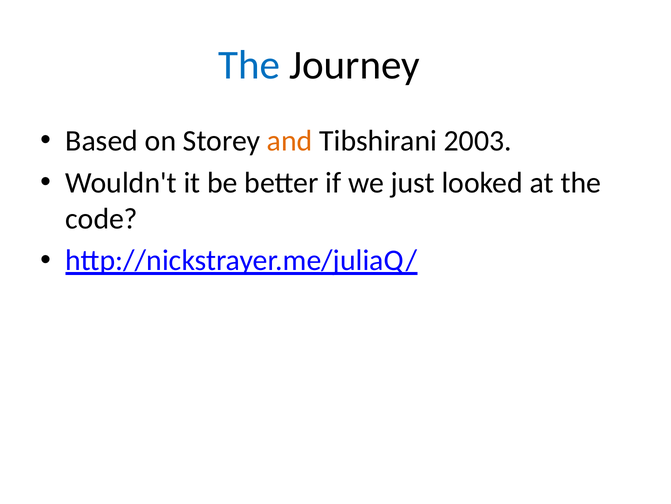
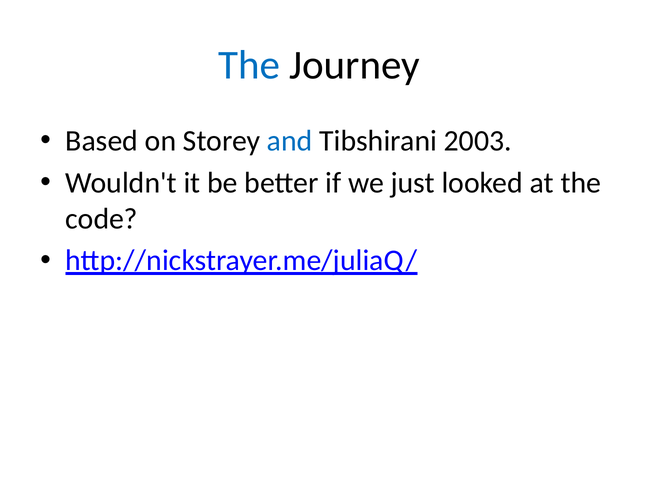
and colour: orange -> blue (290, 141)
